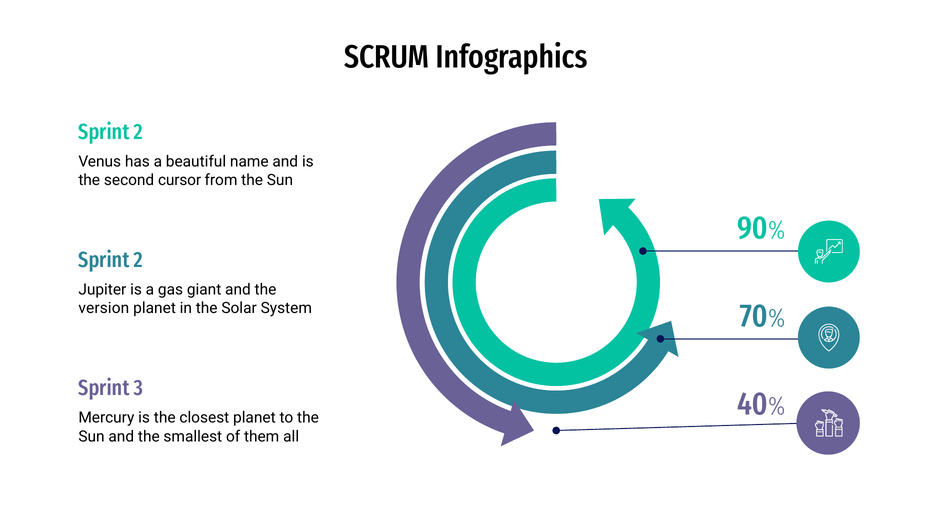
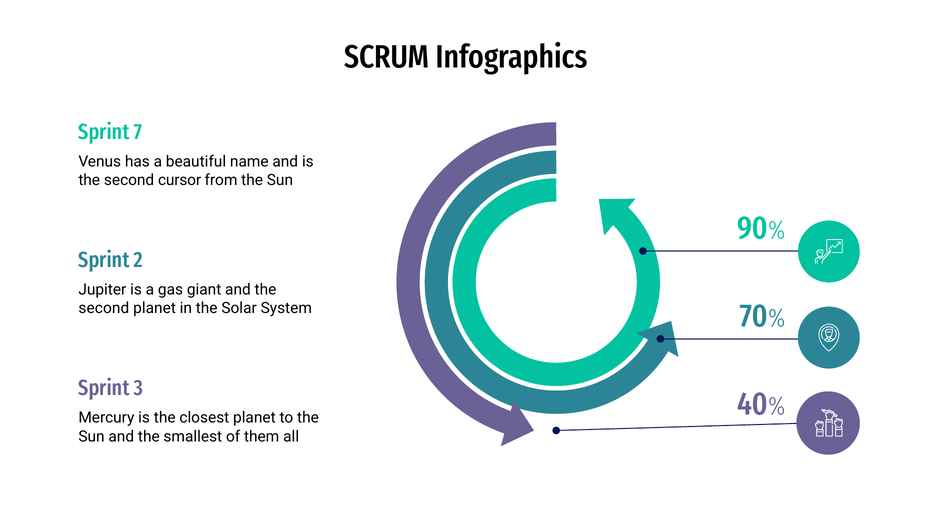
2: 2 -> 7 (138, 132)
version: version -> second (104, 308)
